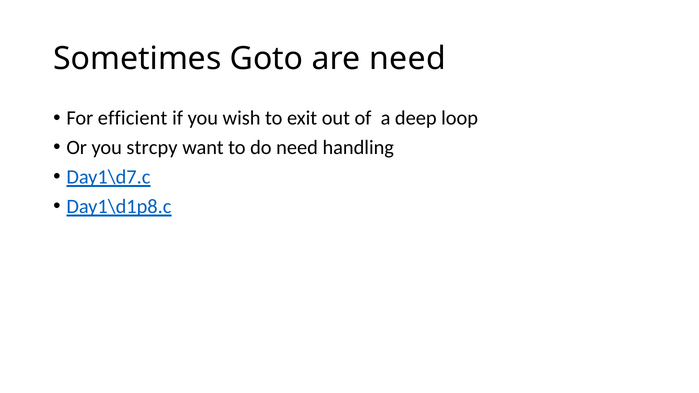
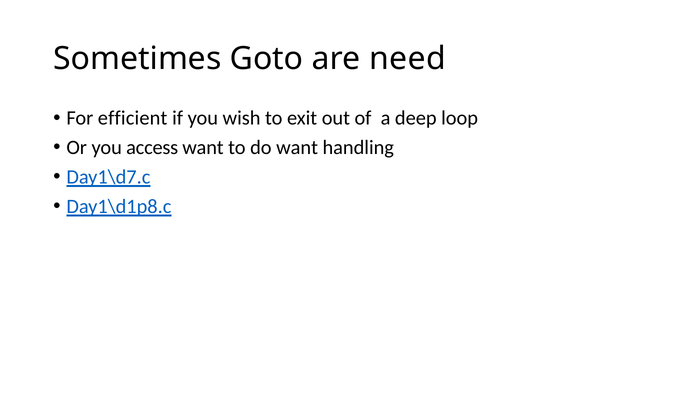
strcpy: strcpy -> access (152, 147)
do need: need -> want (297, 147)
